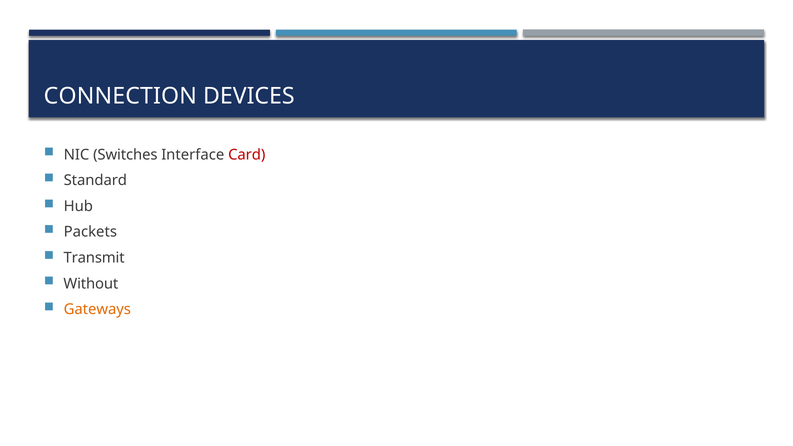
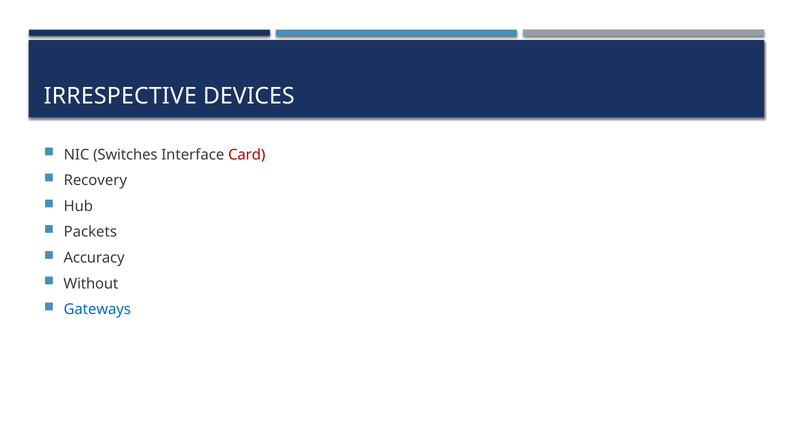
CONNECTION: CONNECTION -> IRRESPECTIVE (120, 96)
Standard: Standard -> Recovery (95, 181)
Transmit: Transmit -> Accuracy (94, 258)
Gateways colour: orange -> blue (97, 309)
